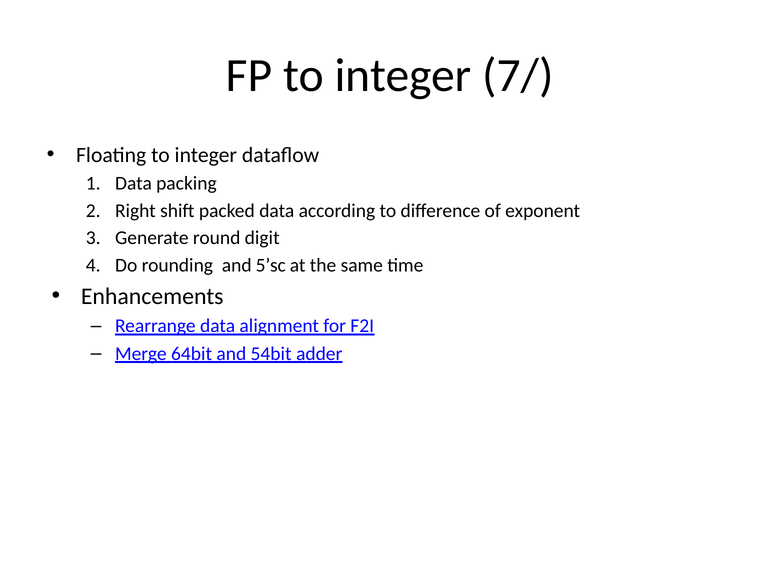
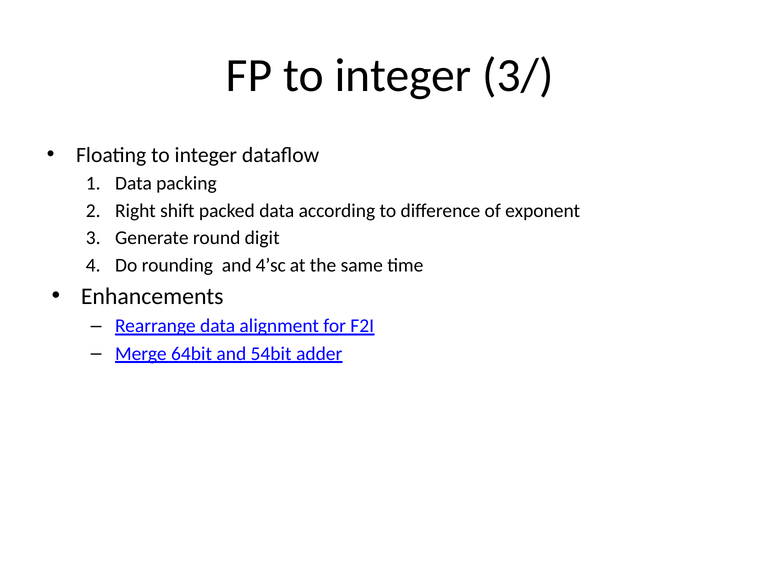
7/: 7/ -> 3/ (518, 76)
5’sc: 5’sc -> 4’sc (271, 265)
